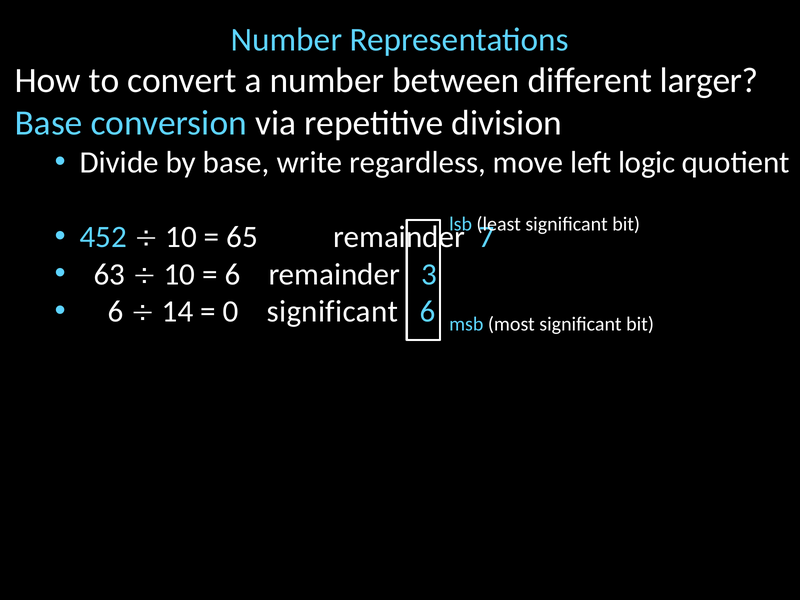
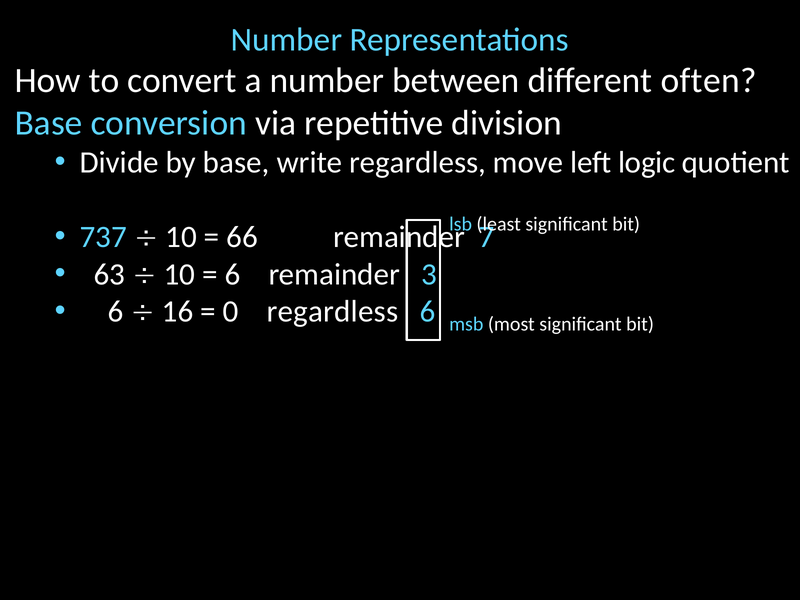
larger: larger -> often (709, 80)
452: 452 -> 737 (103, 237)
65: 65 -> 66 (242, 237)
14: 14 -> 16 (178, 312)
0 significant: significant -> regardless (332, 312)
